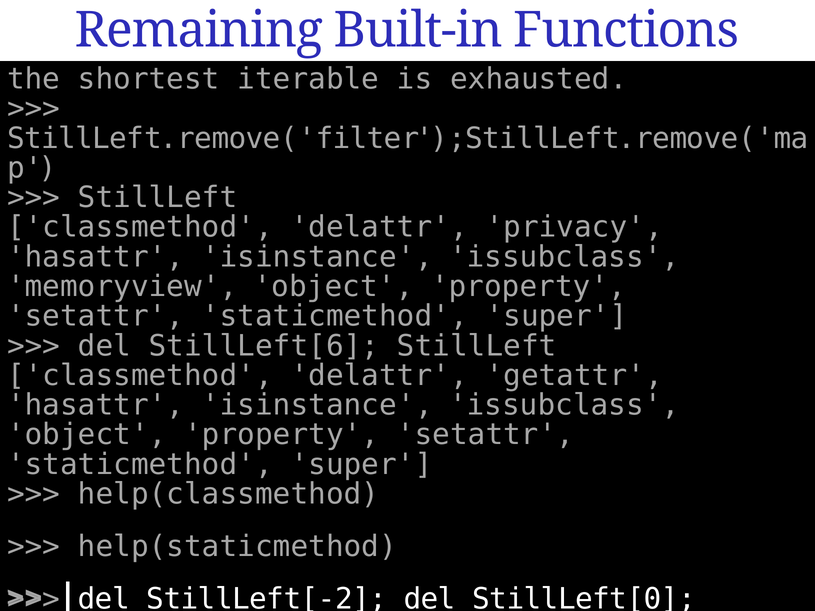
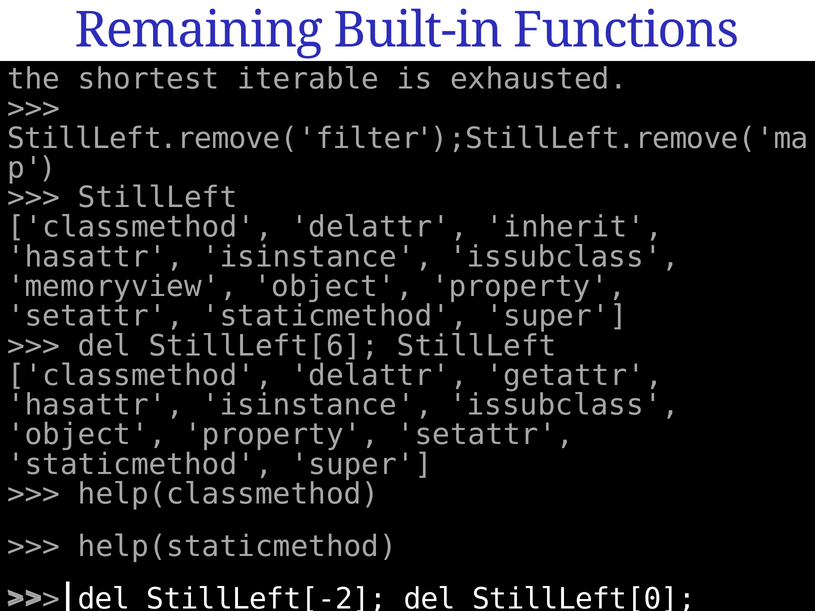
privacy: privacy -> inherit (574, 227)
